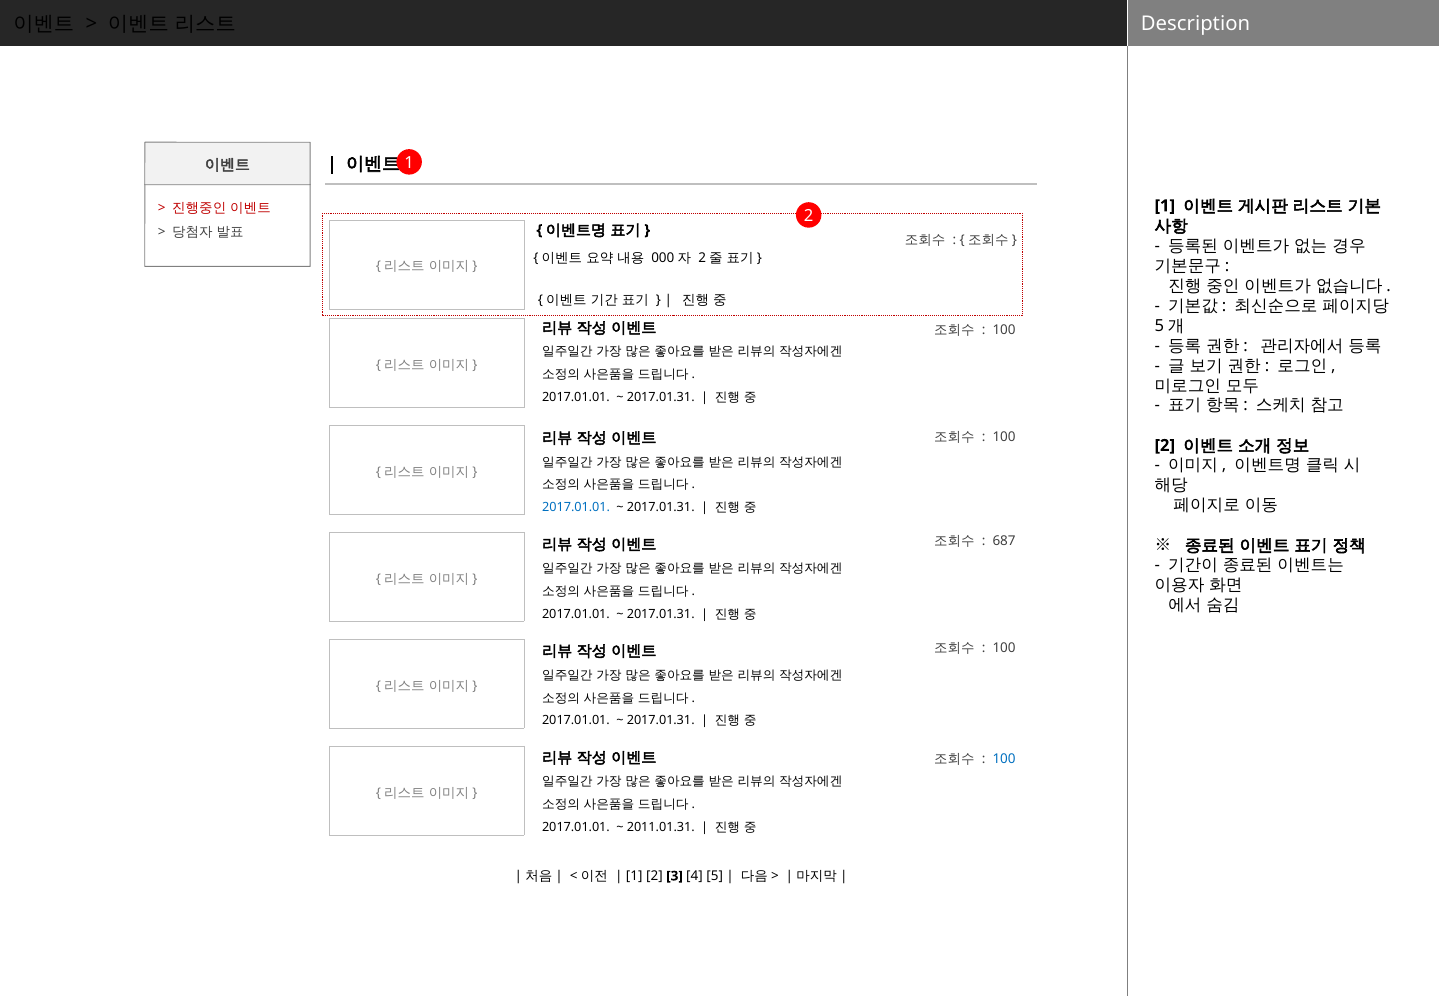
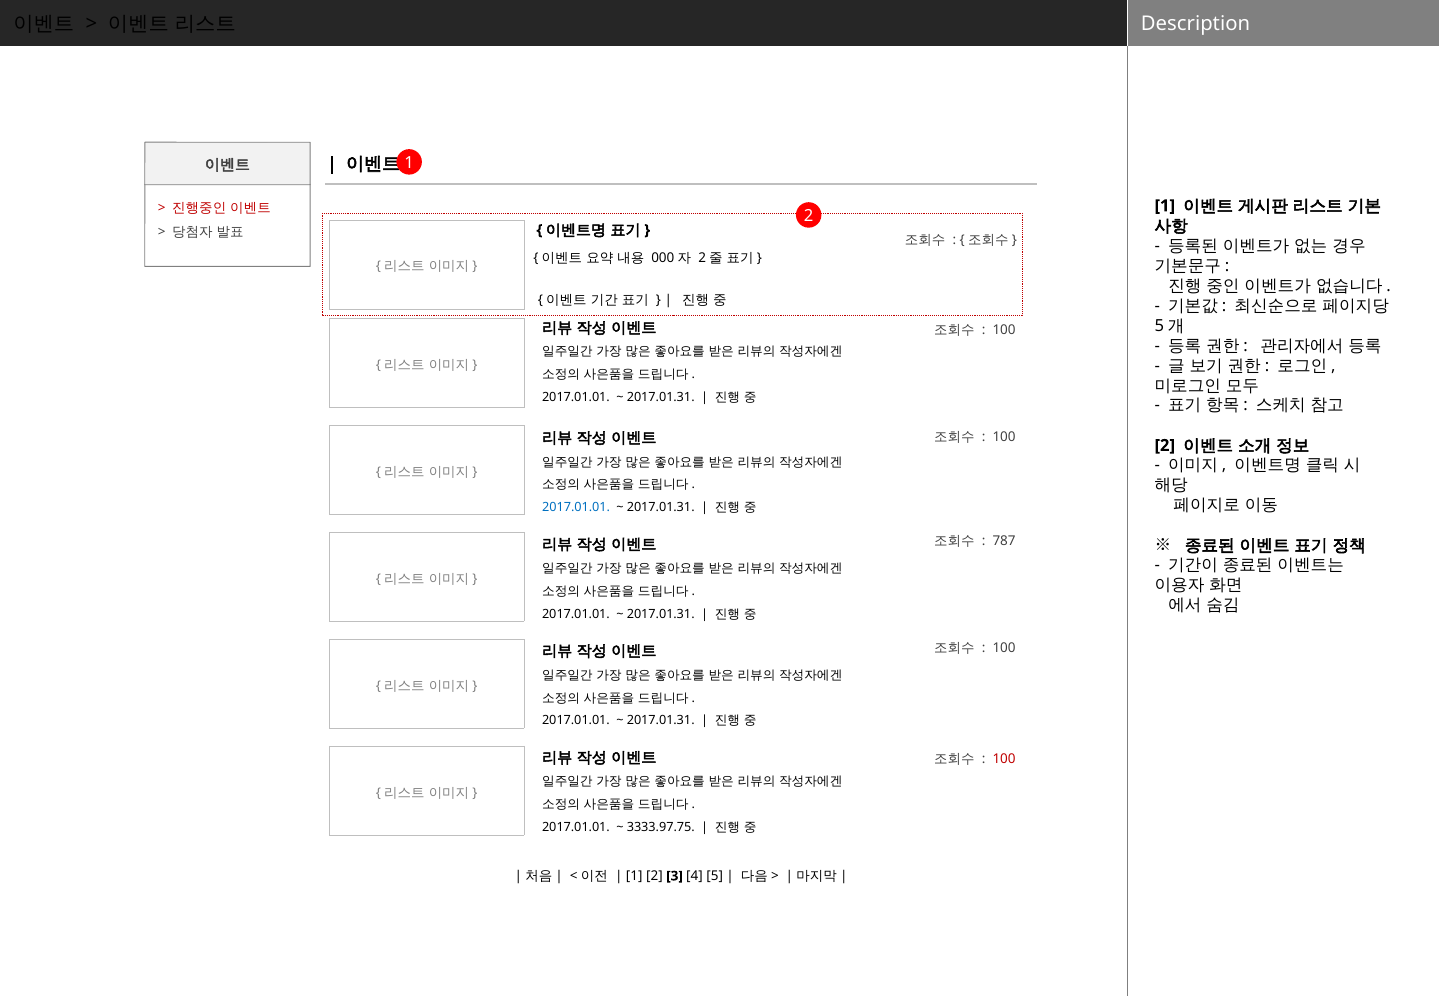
687: 687 -> 787 (1004, 541)
100 colour: blue -> red (1004, 759)
2011.01.31: 2011.01.31 -> 3333.97.75 (661, 828)
